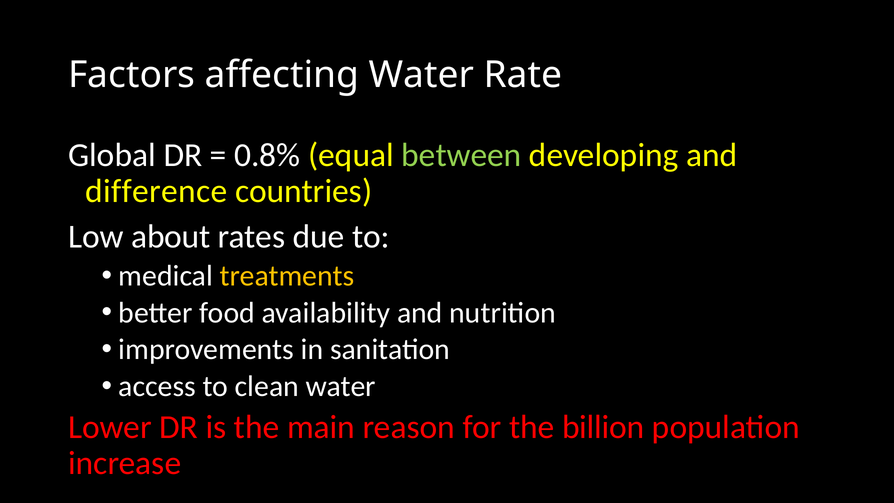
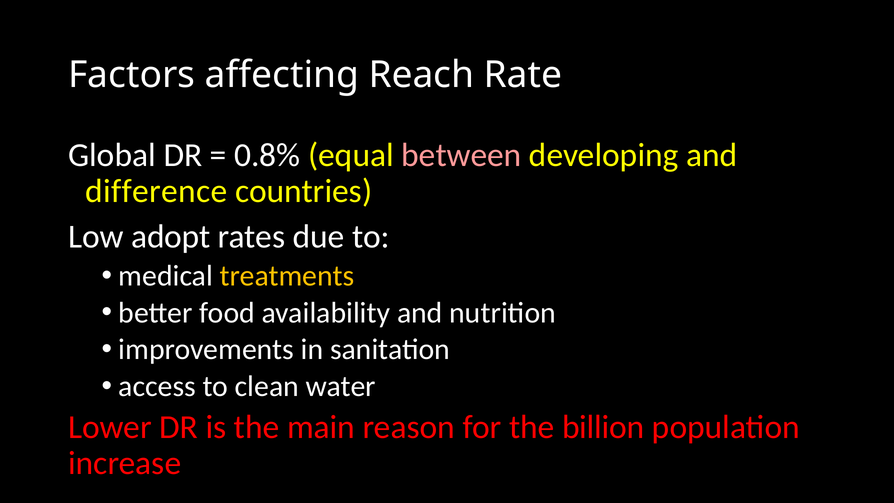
affecting Water: Water -> Reach (422, 75)
between colour: light green -> pink (461, 155)
about: about -> adopt (171, 237)
